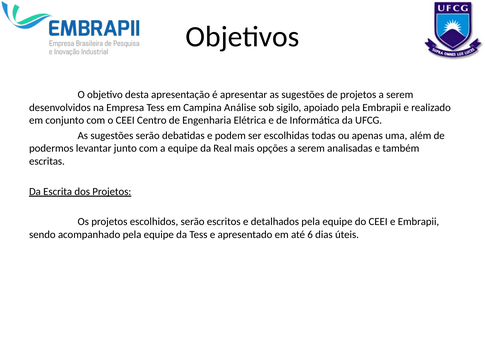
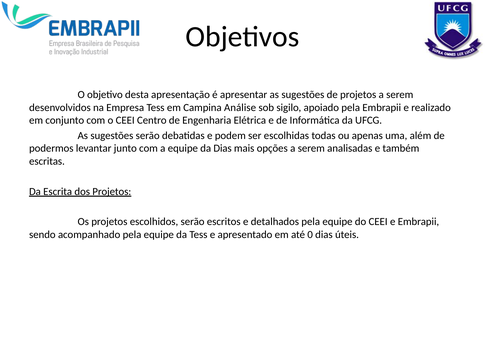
da Real: Real -> Dias (223, 148)
6: 6 -> 0 (310, 234)
